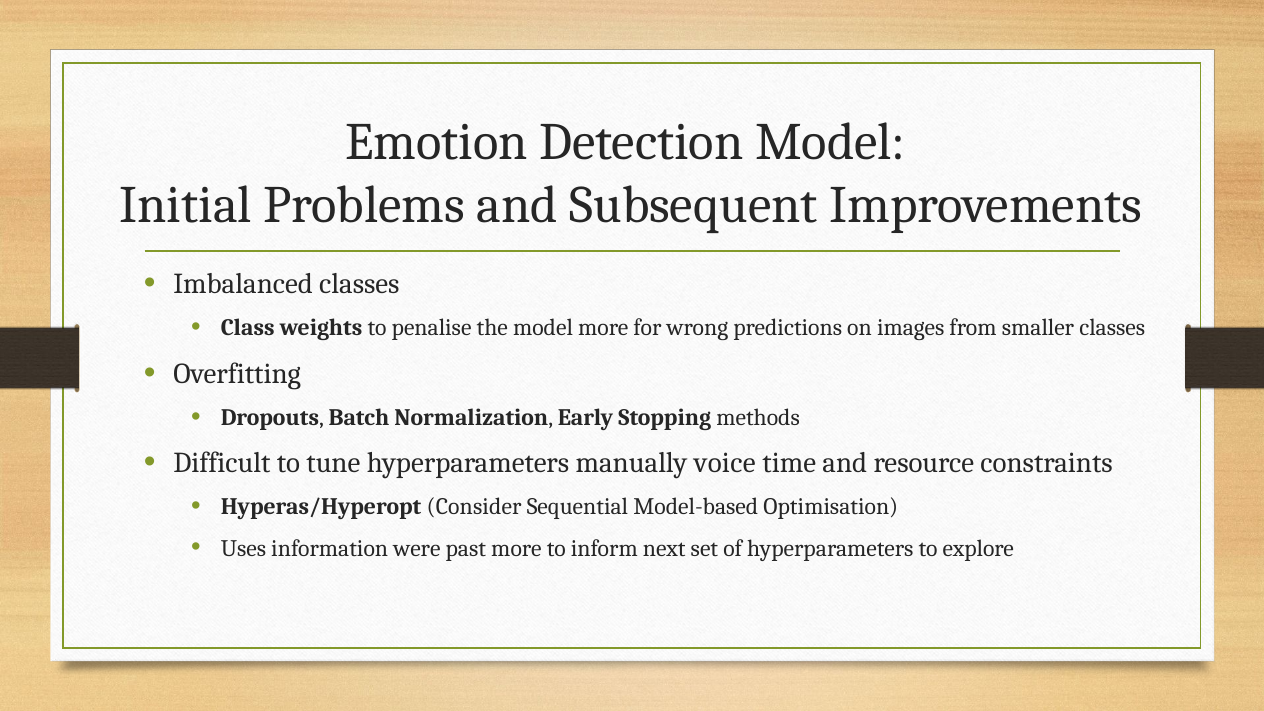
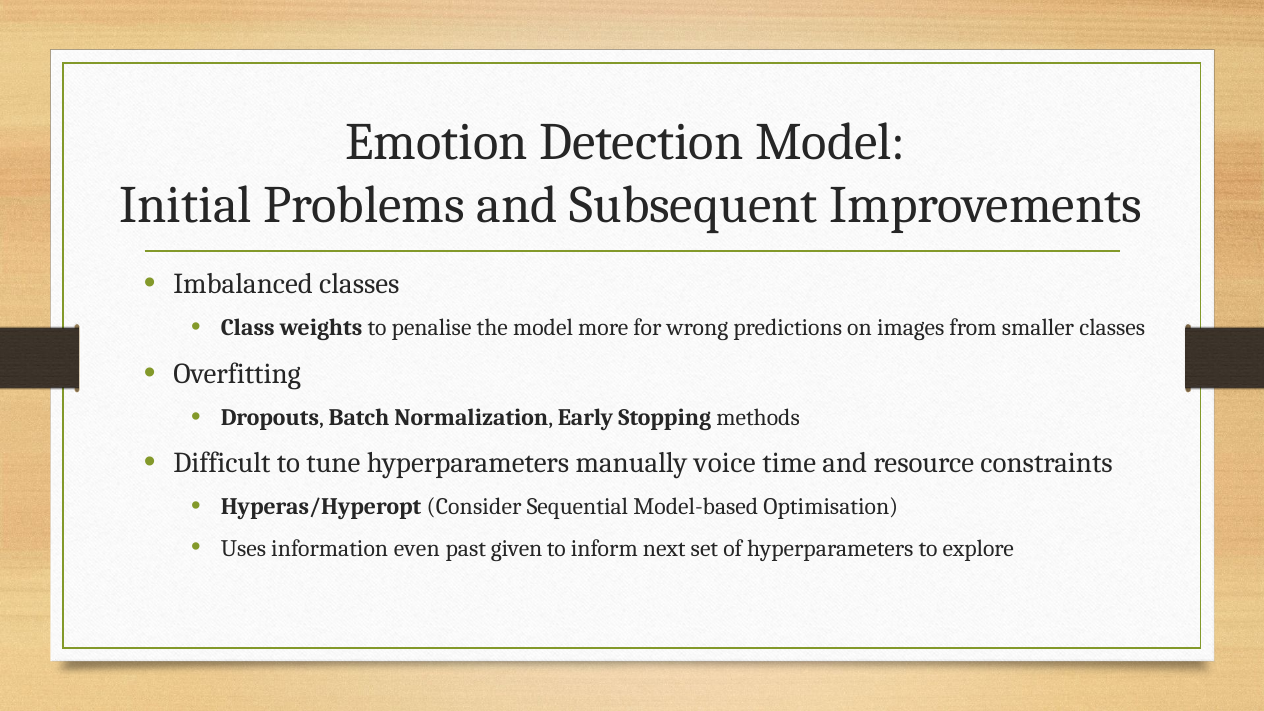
were: were -> even (417, 548)
past more: more -> given (517, 548)
